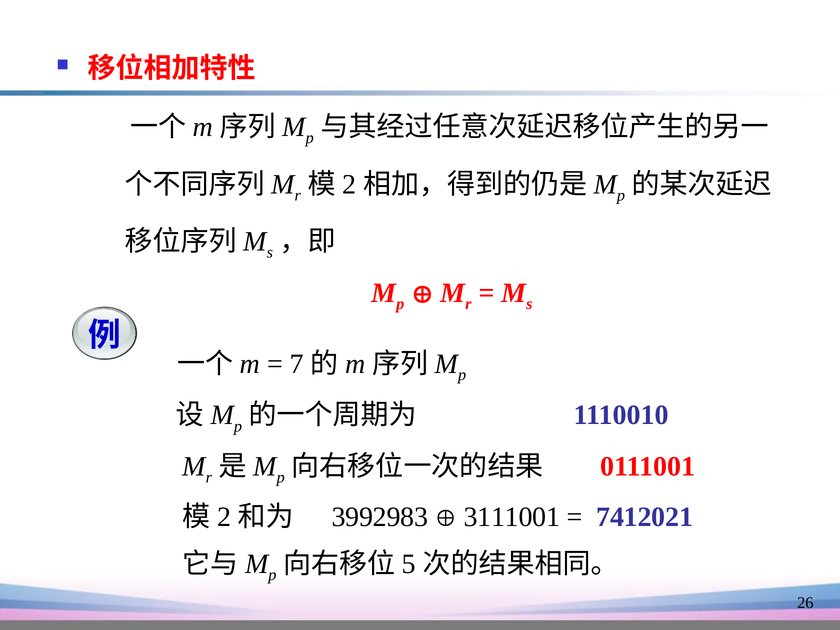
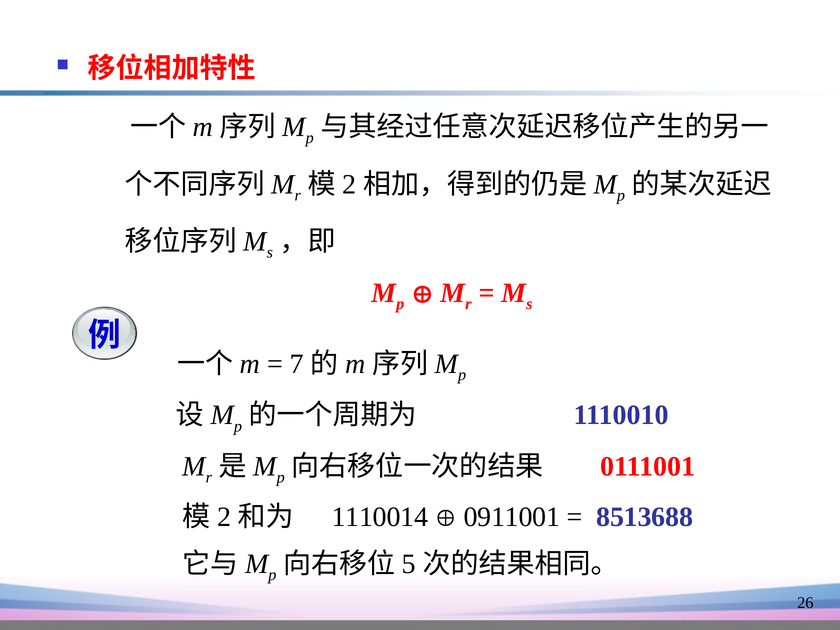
3992983: 3992983 -> 1110014 (380, 517)
3111001: 3111001 -> 0911001 (512, 517)
7412021: 7412021 -> 8513688 (645, 517)
